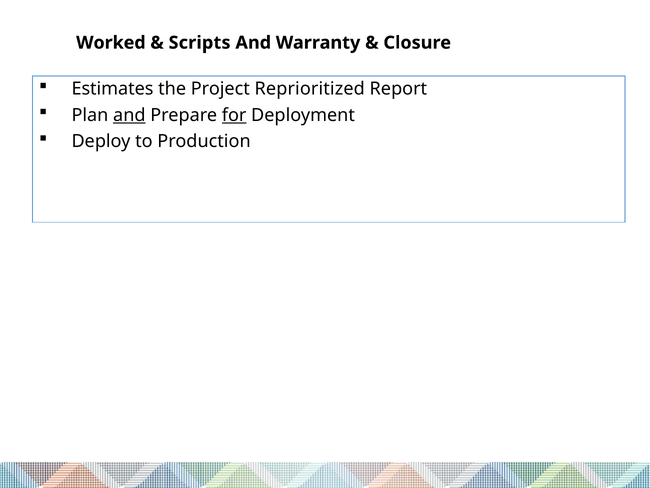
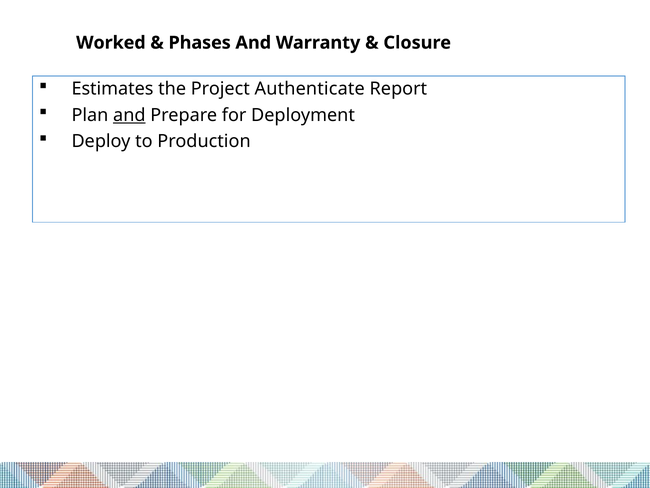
Scripts: Scripts -> Phases (200, 43)
Reprioritized: Reprioritized -> Authenticate (310, 89)
for underline: present -> none (234, 115)
